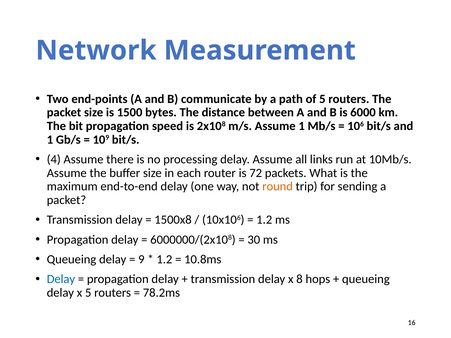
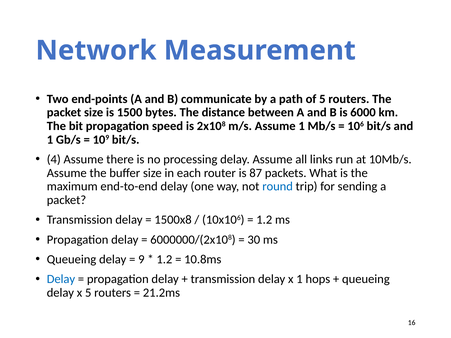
72: 72 -> 87 (256, 173)
round colour: orange -> blue (278, 187)
x 8: 8 -> 1 (299, 279)
78.2ms: 78.2ms -> 21.2ms (161, 293)
